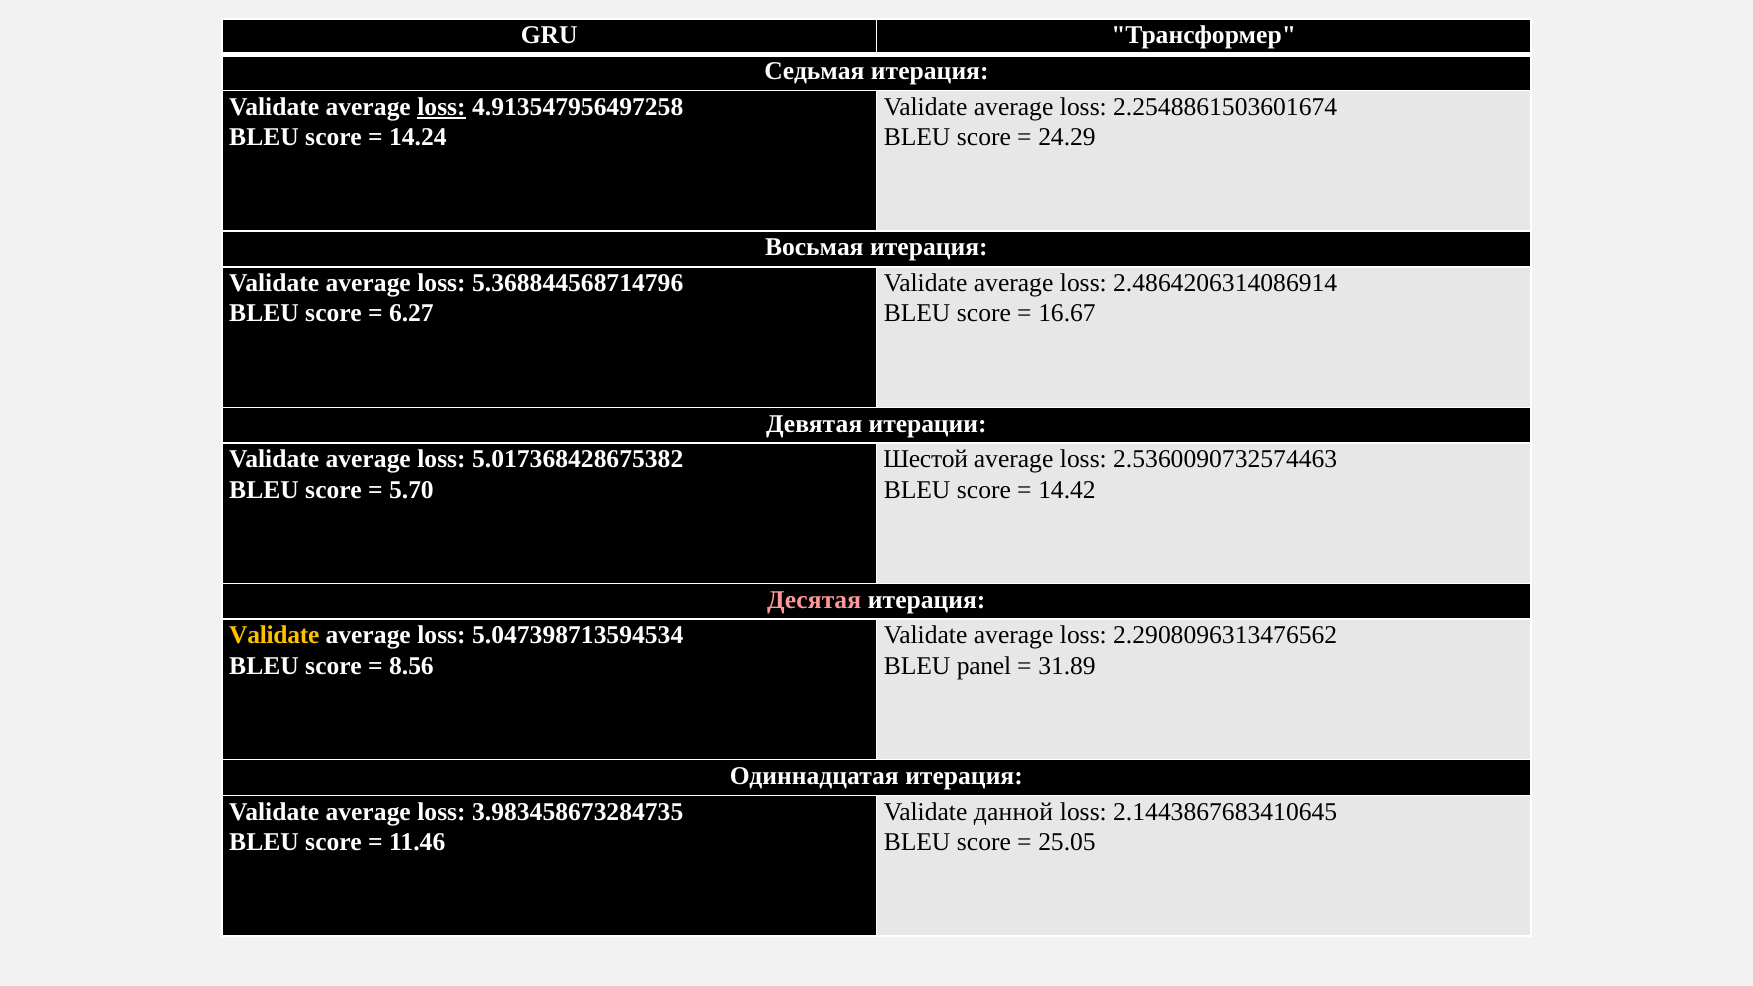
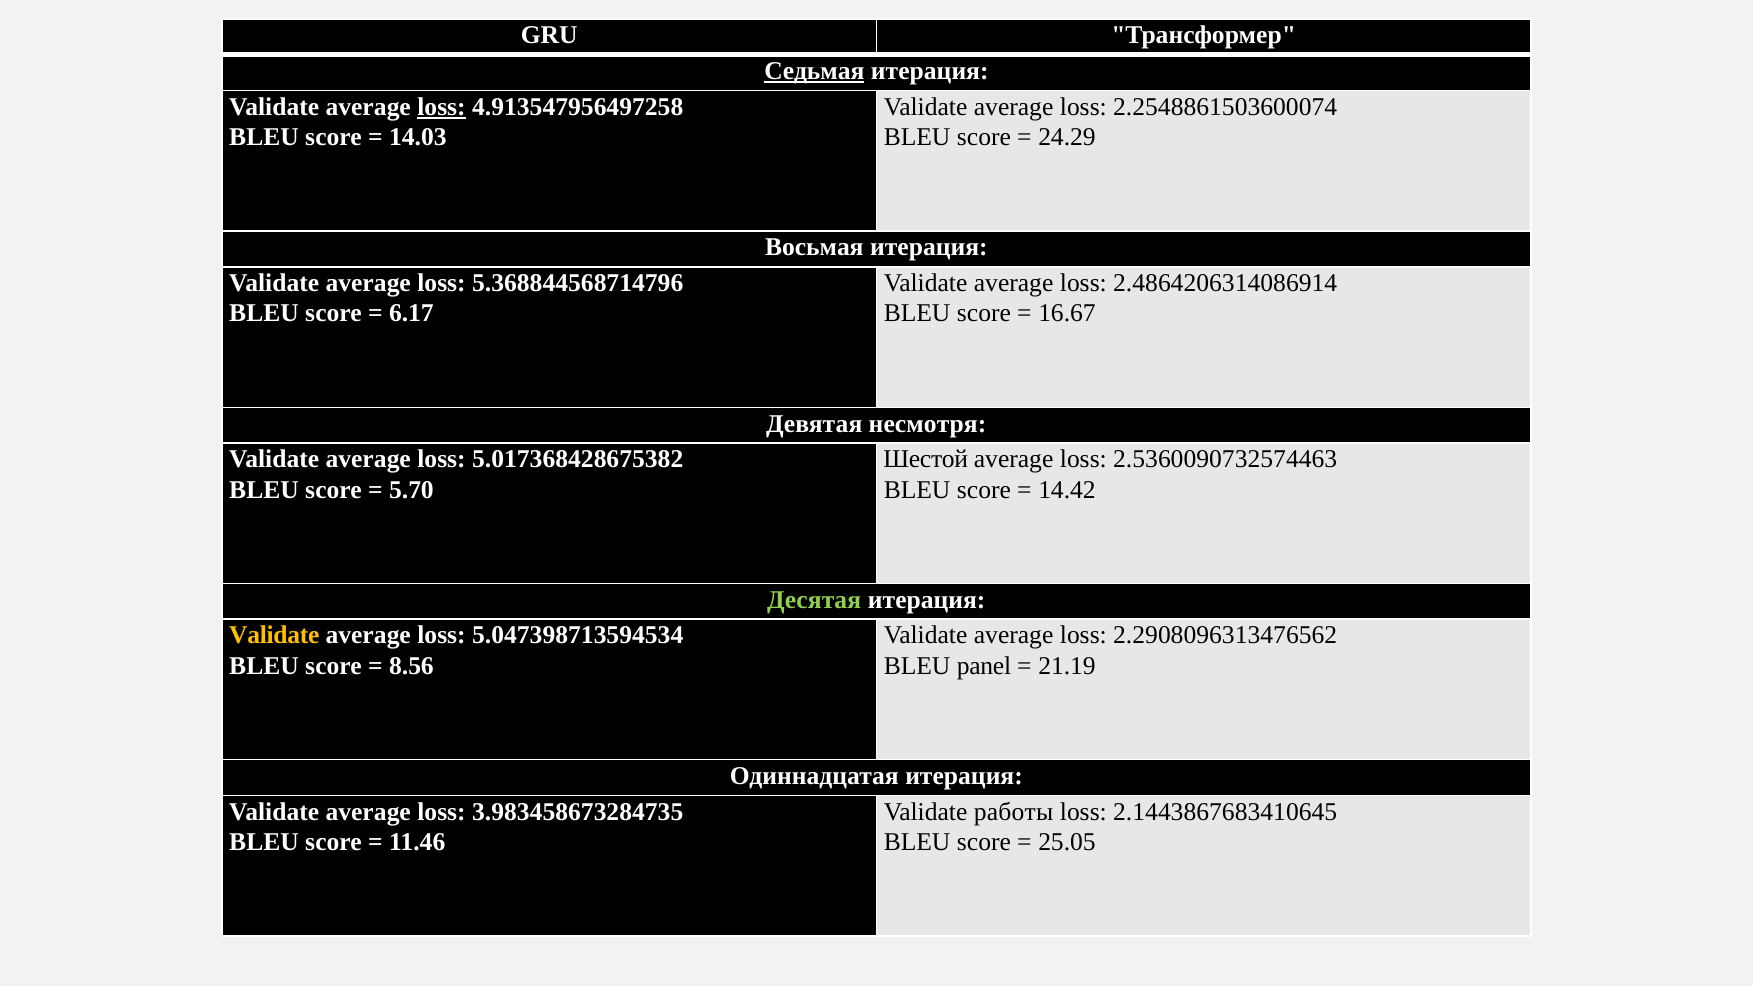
Седьмая underline: none -> present (814, 71)
2.2548861503601674: 2.2548861503601674 -> 2.2548861503600074 (1225, 107)
14.24: 14.24 -> 14.03 (418, 137)
6.27: 6.27 -> 6.17 (411, 313)
итерации: итерации -> несмотря (928, 424)
Десятая colour: pink -> light green (814, 600)
31.89: 31.89 -> 21.19 (1067, 666)
данной: данной -> работы (1014, 812)
